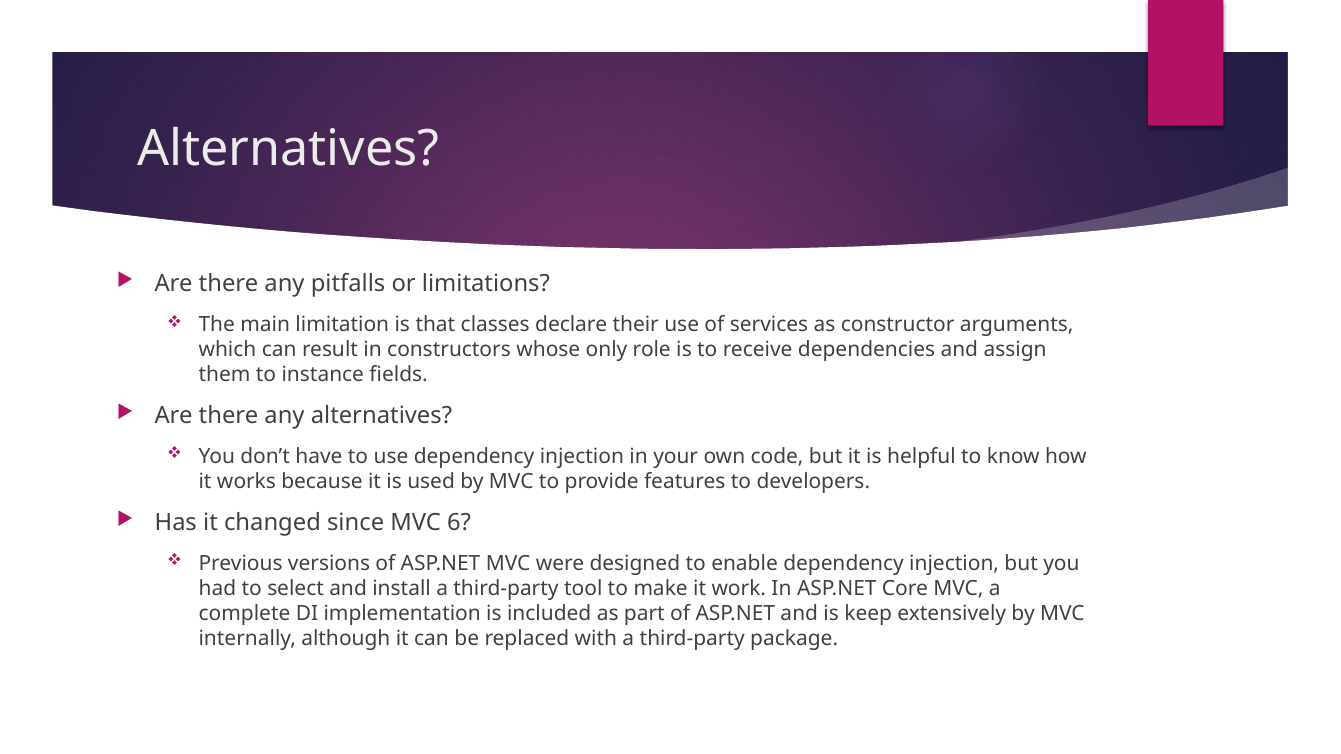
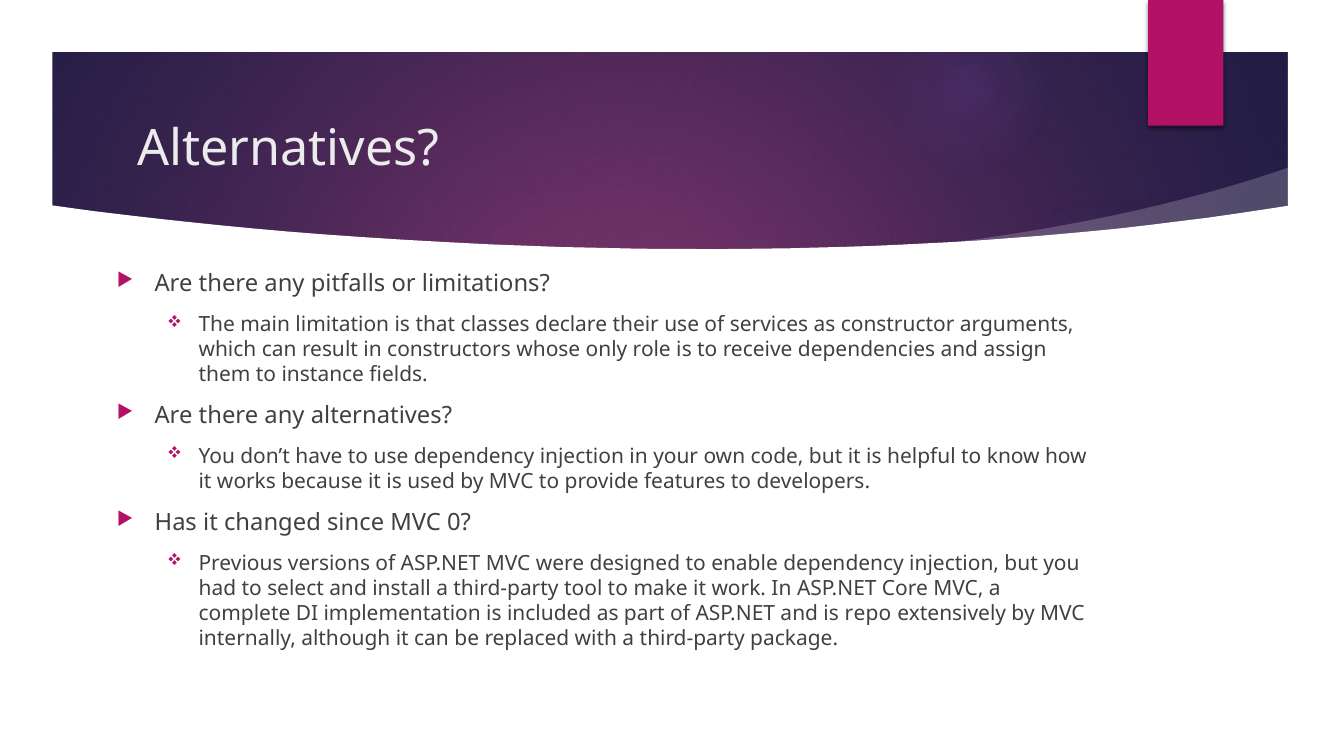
6: 6 -> 0 (459, 523)
keep: keep -> repo (868, 614)
